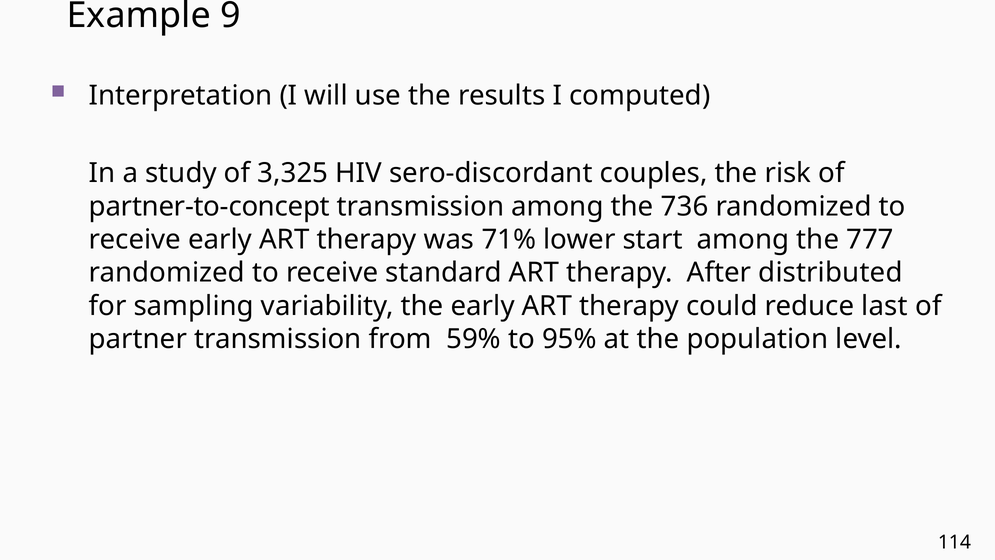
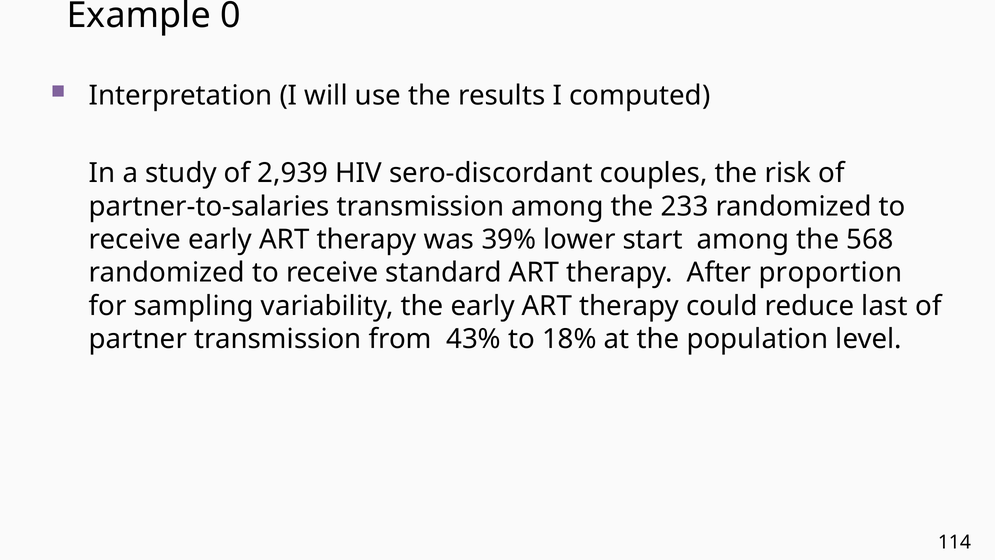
9: 9 -> 0 (231, 15)
3,325: 3,325 -> 2,939 (293, 173)
partner-to-concept: partner-to-concept -> partner-to-salaries (209, 206)
736: 736 -> 233 (685, 206)
71%: 71% -> 39% (509, 240)
777: 777 -> 568 (870, 240)
distributed: distributed -> proportion (830, 273)
59%: 59% -> 43% (474, 339)
95%: 95% -> 18% (569, 339)
